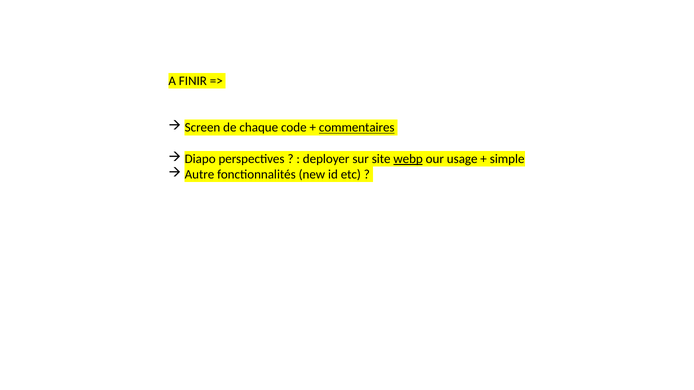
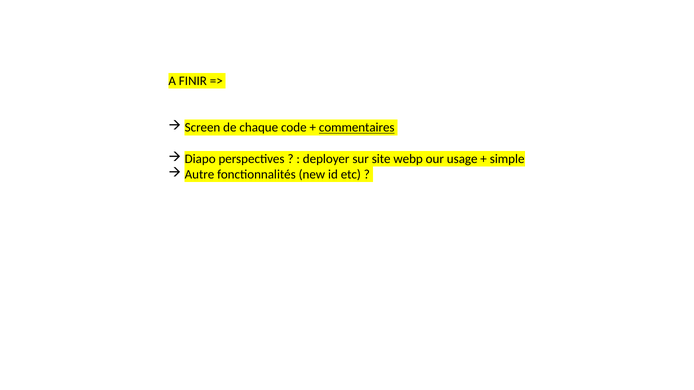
webp underline: present -> none (408, 159)
